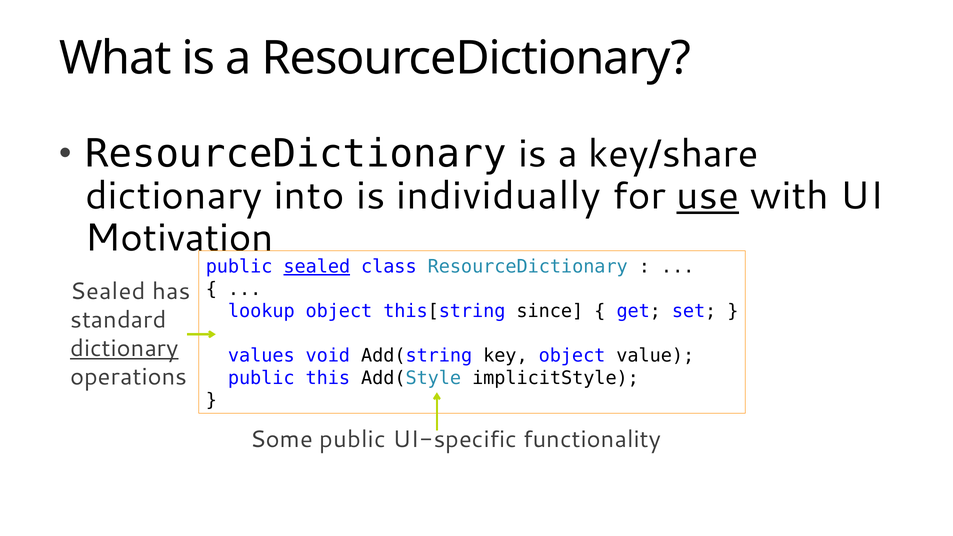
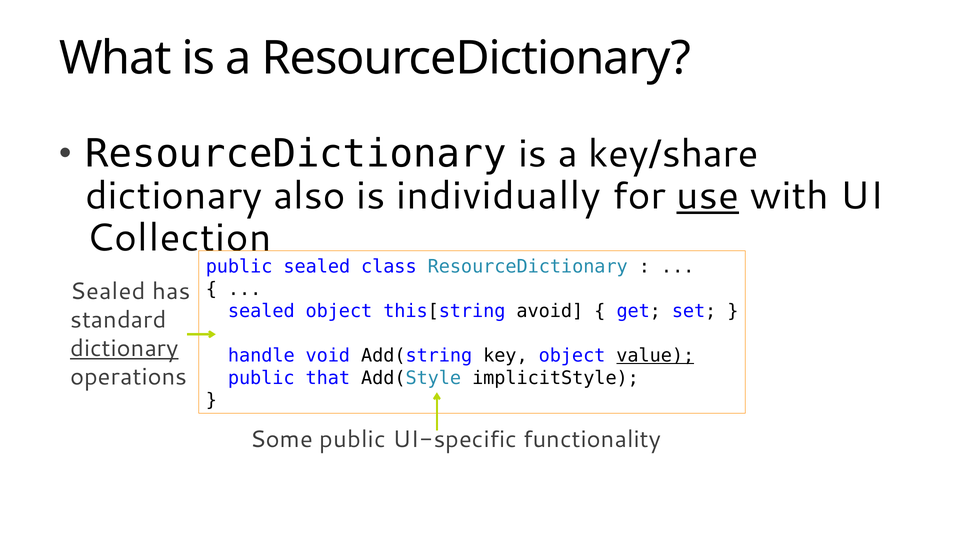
into: into -> also (309, 196)
Motivation: Motivation -> Collection (179, 238)
sealed underline: present -> none (317, 267)
lookup: lookup -> sealed (261, 311)
since: since -> avoid (550, 311)
values: values -> handle (261, 356)
value underline: none -> present (655, 356)
this: this -> that (328, 378)
